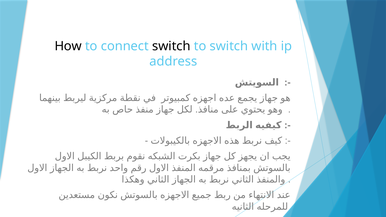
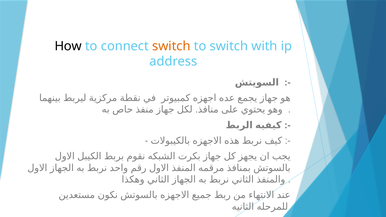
switch colour: black -> orange (171, 46)
